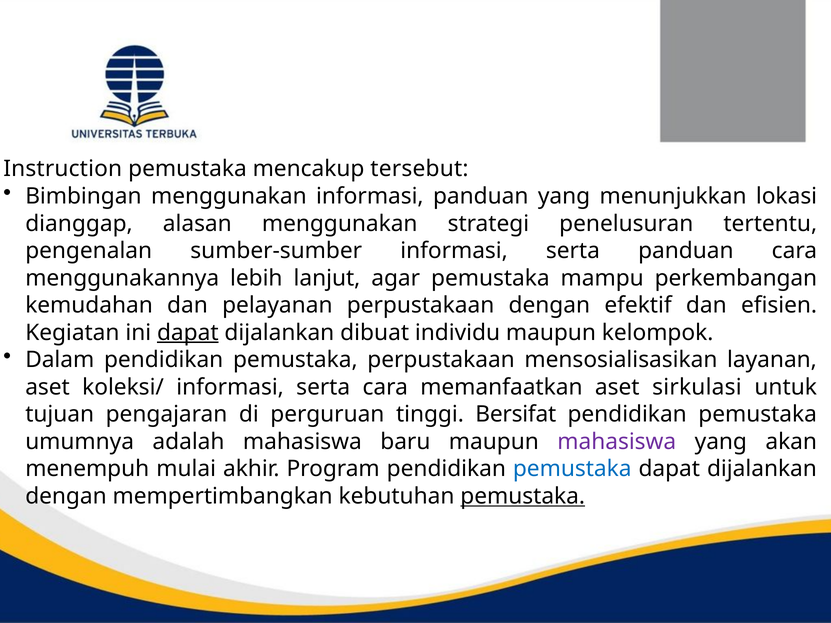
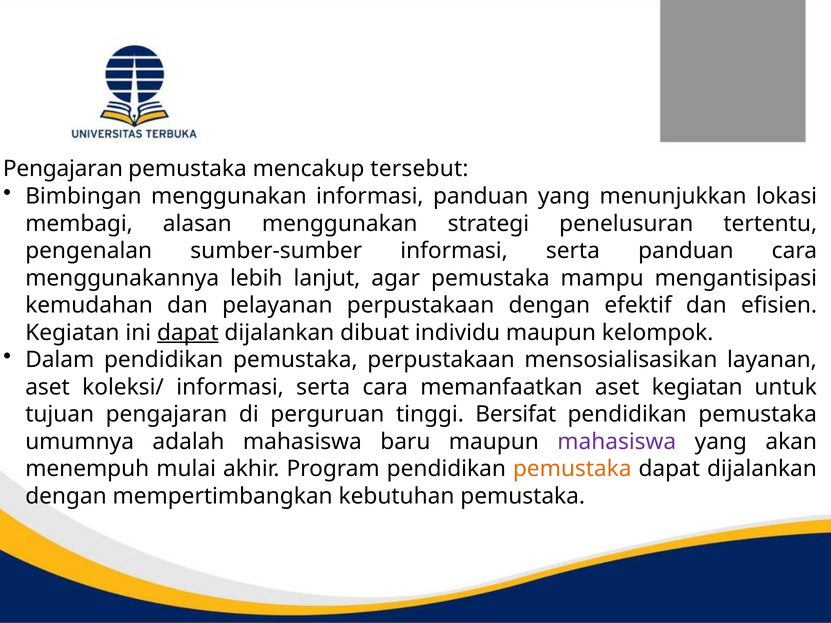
Instruction: Instruction -> Pengajaran (63, 169)
dianggap: dianggap -> membagi (79, 224)
perkembangan: perkembangan -> mengantisipasi (736, 278)
aset sirkulasi: sirkulasi -> kegiatan (697, 387)
pemustaka colour: blue -> orange (572, 469)
pemustaka underline: present -> none (523, 496)
